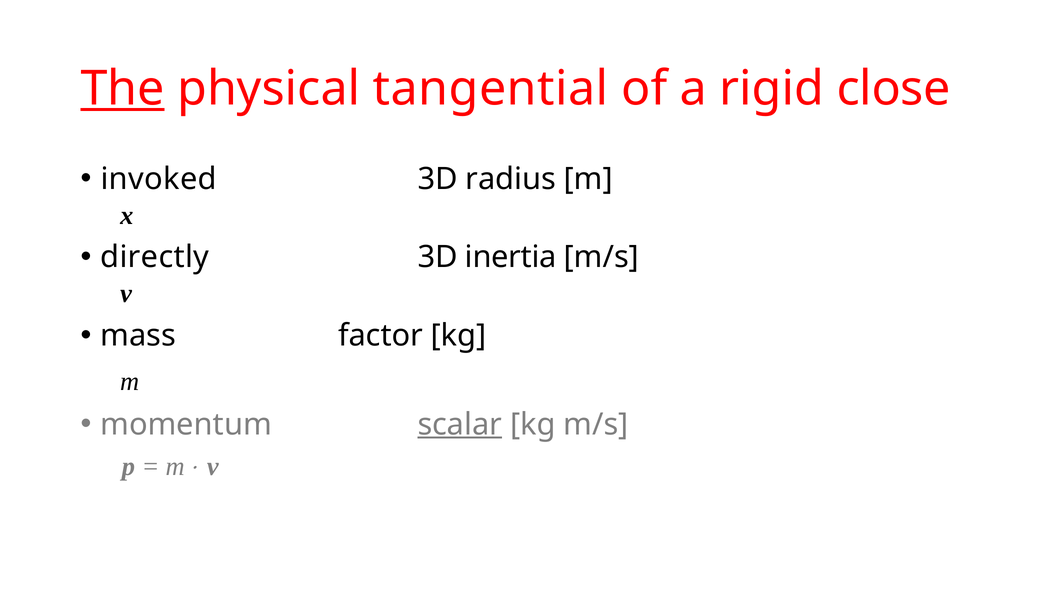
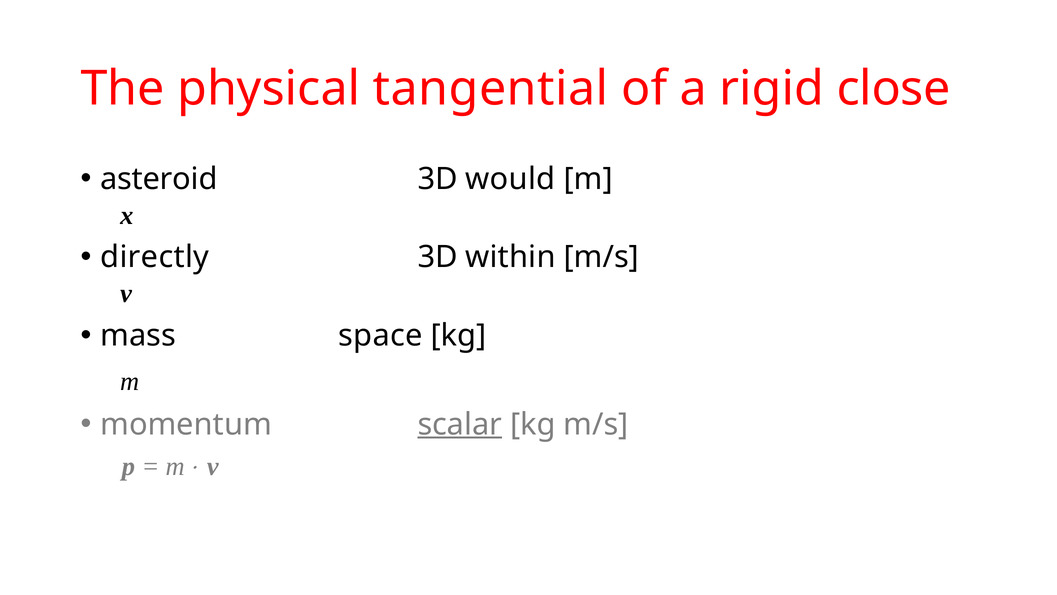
The underline: present -> none (123, 89)
invoked: invoked -> asteroid (159, 179)
radius: radius -> would (510, 179)
inertia: inertia -> within (511, 257)
factor: factor -> space (380, 335)
